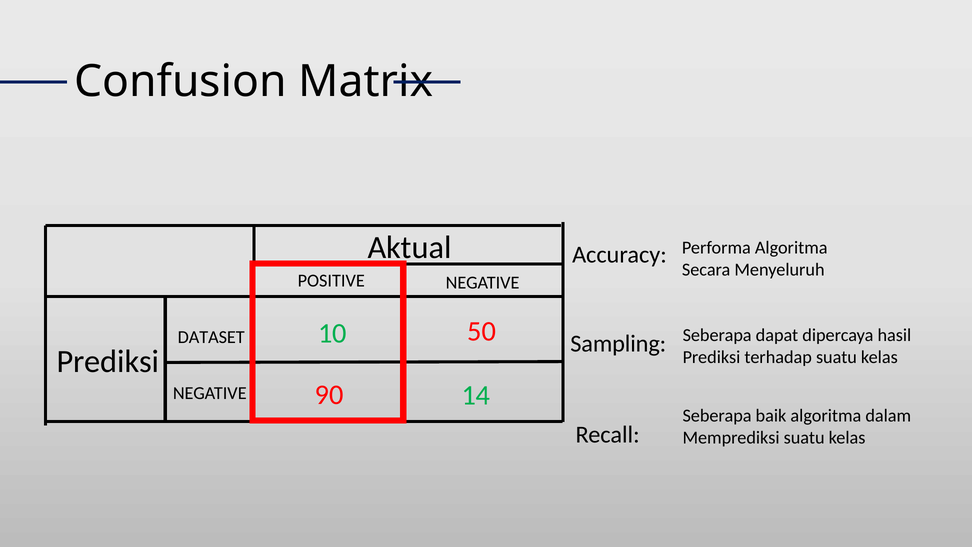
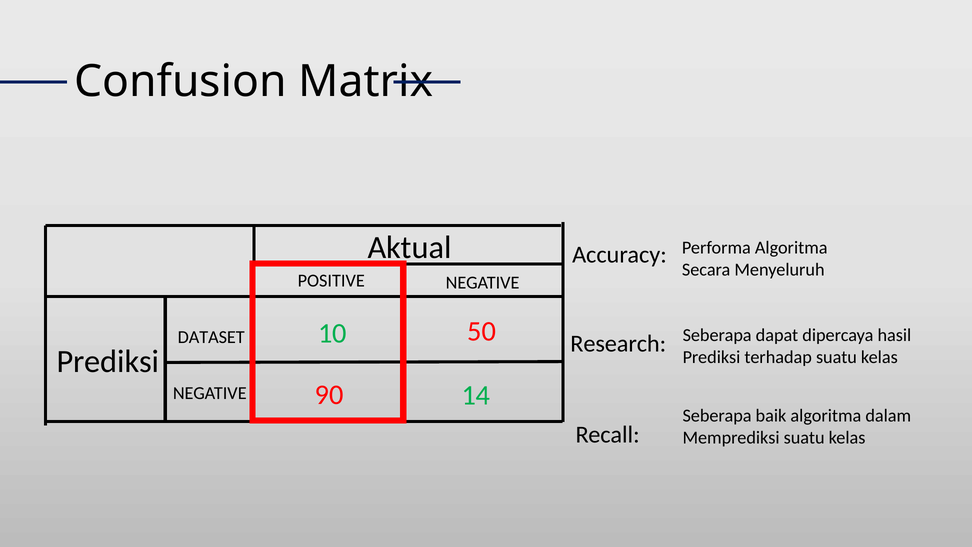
Sampling: Sampling -> Research (618, 343)
